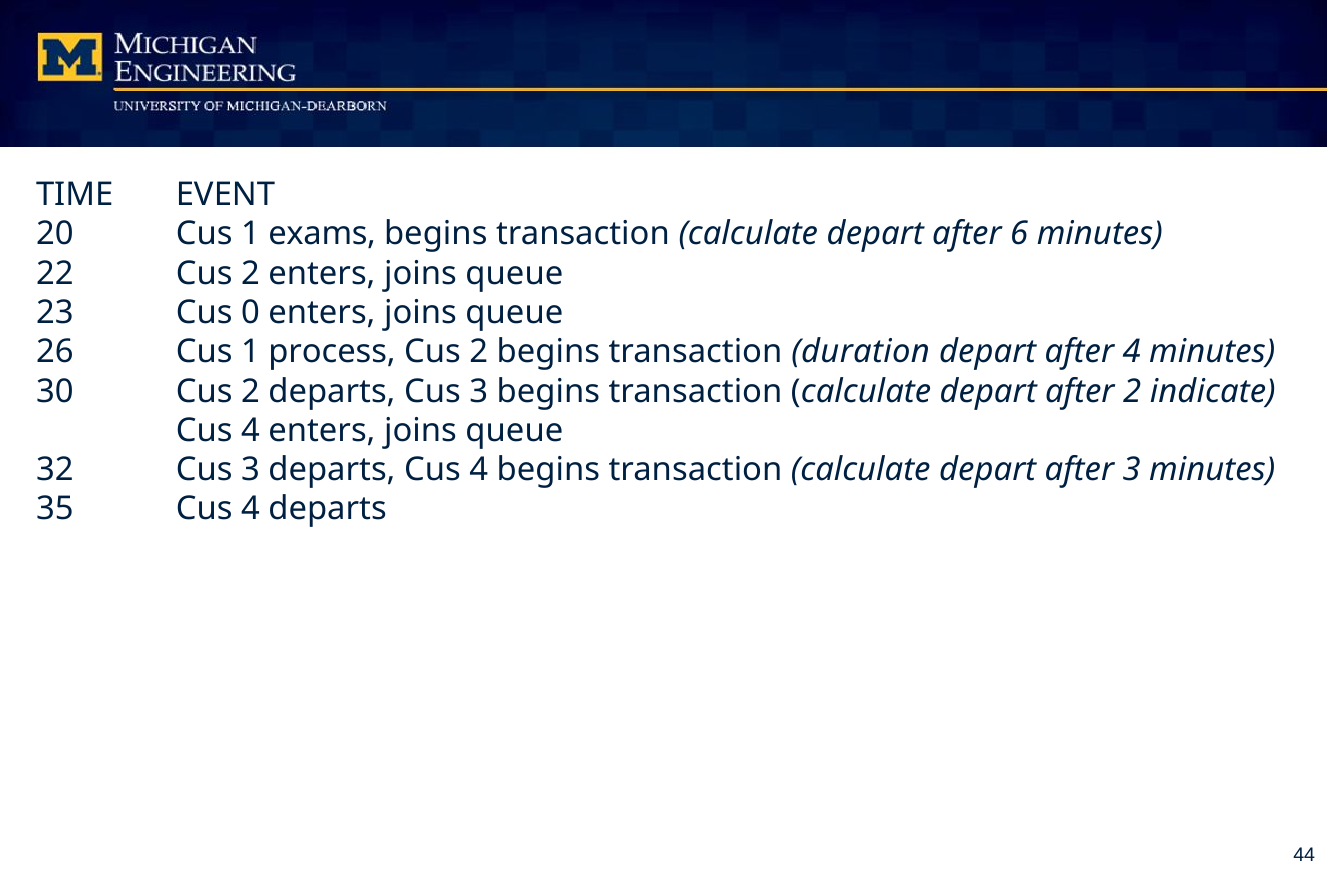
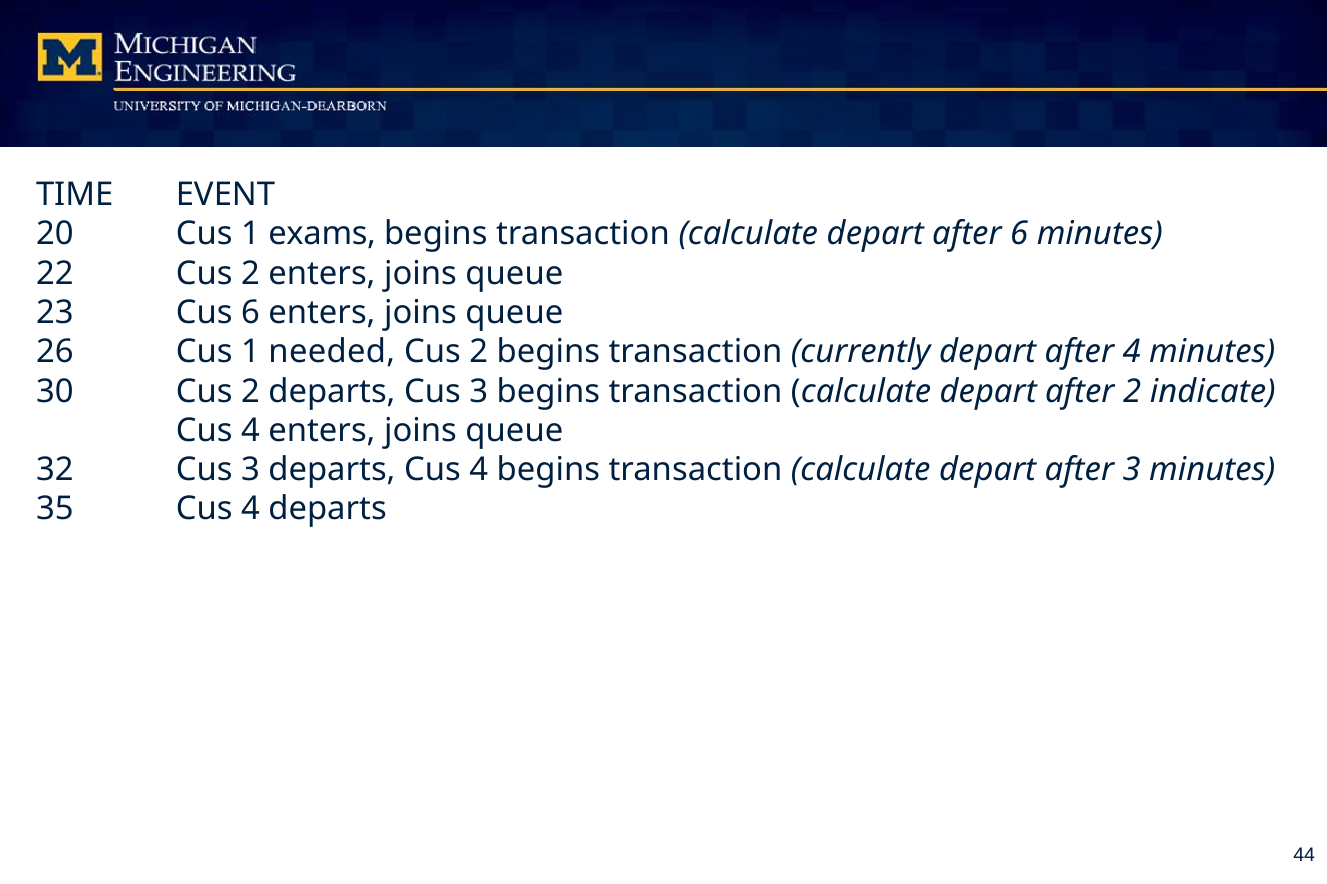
Cus 0: 0 -> 6 (250, 313)
process: process -> needed (332, 352)
duration: duration -> currently (861, 352)
